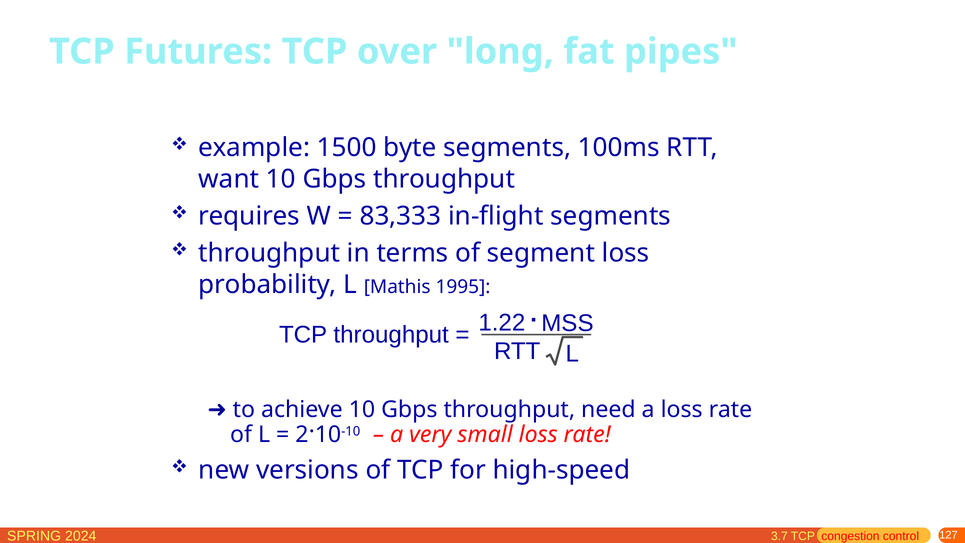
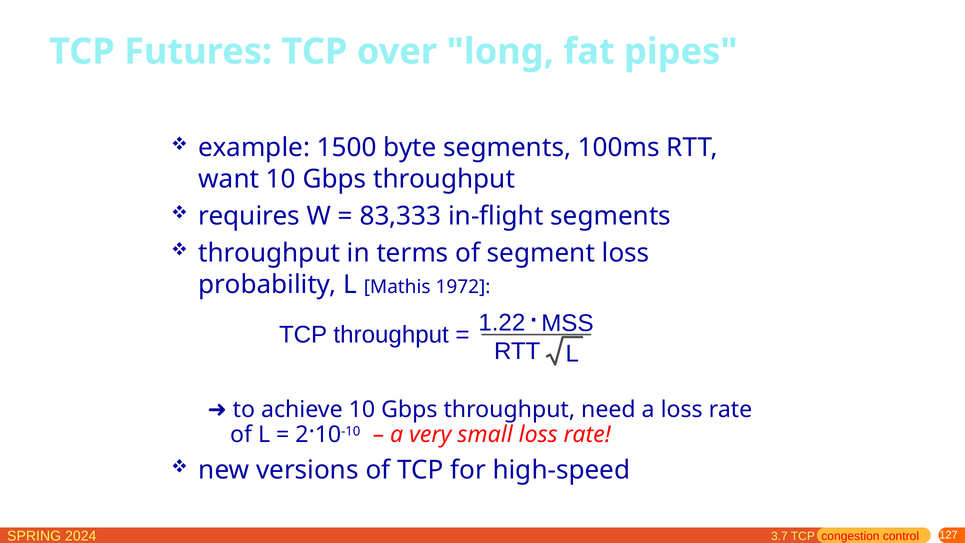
1995: 1995 -> 1972 (463, 287)
